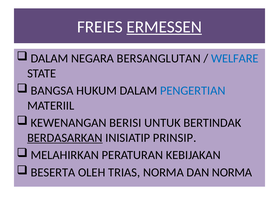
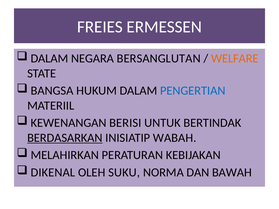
ERMESSEN underline: present -> none (164, 27)
WELFARE colour: blue -> orange (235, 59)
PRINSIP: PRINSIP -> WABAH (175, 138)
BESERTA: BESERTA -> DIKENAL (53, 173)
TRIAS: TRIAS -> SUKU (124, 173)
DAN NORMA: NORMA -> BAWAH (232, 173)
